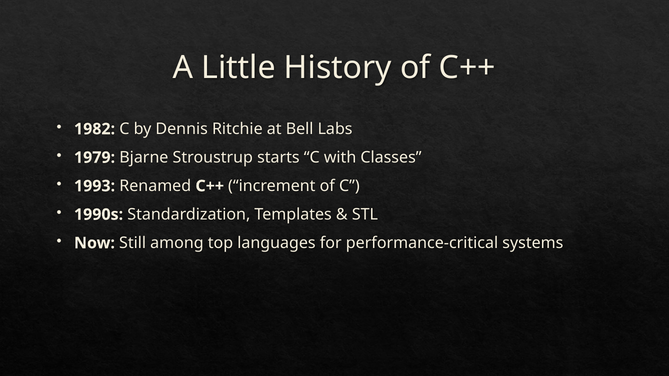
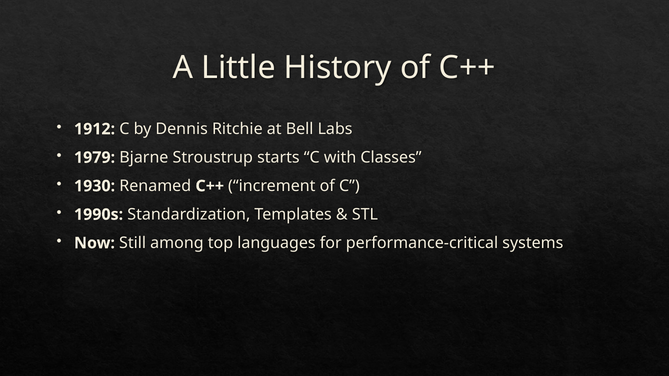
1982: 1982 -> 1912 (95, 129)
1993: 1993 -> 1930 (95, 186)
